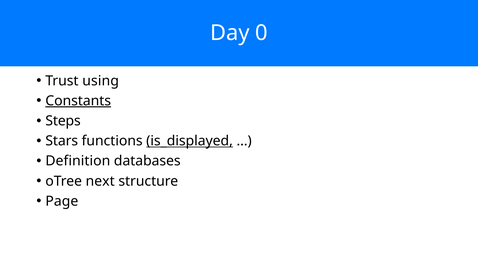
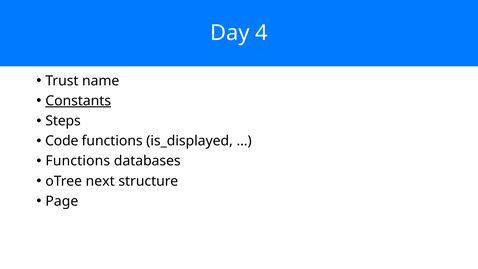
0: 0 -> 4 (262, 33)
using: using -> name (101, 81)
Stars: Stars -> Code (62, 141)
is_displayed underline: present -> none (190, 141)
Definition: Definition -> Functions (78, 161)
